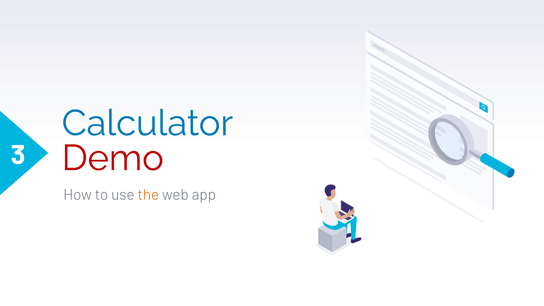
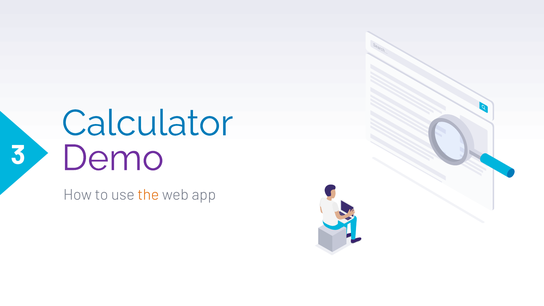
Demo colour: red -> purple (113, 158)
